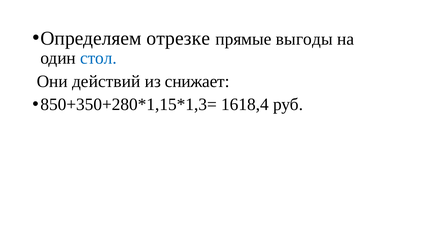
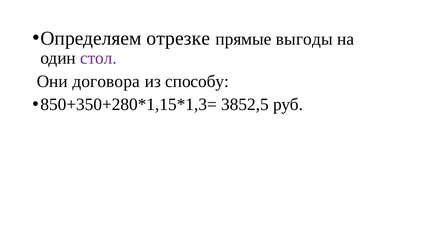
стол colour: blue -> purple (98, 58)
действий: действий -> договора (106, 81)
снижает: снижает -> способу (197, 81)
1618,4: 1618,4 -> 3852,5 (245, 104)
